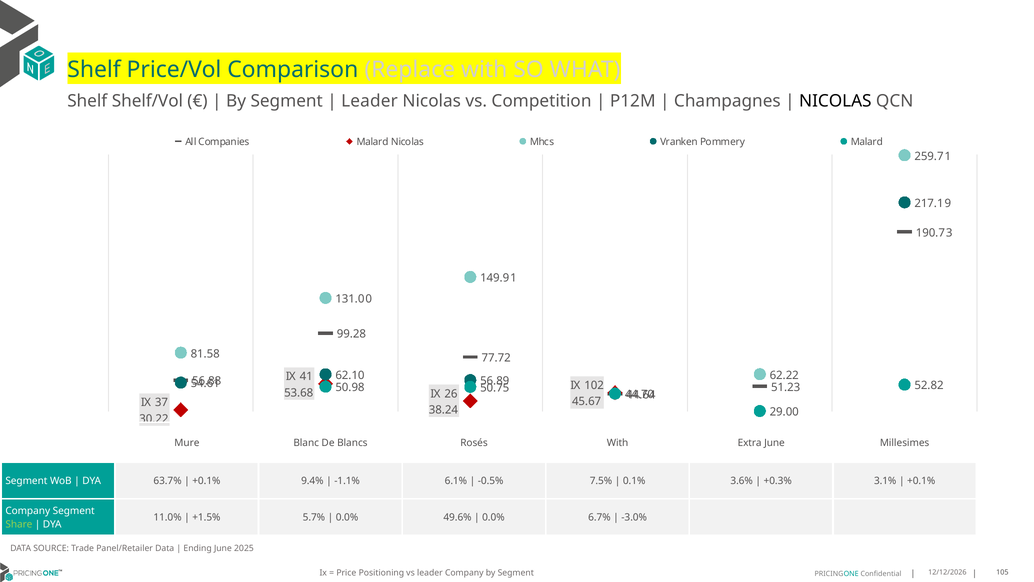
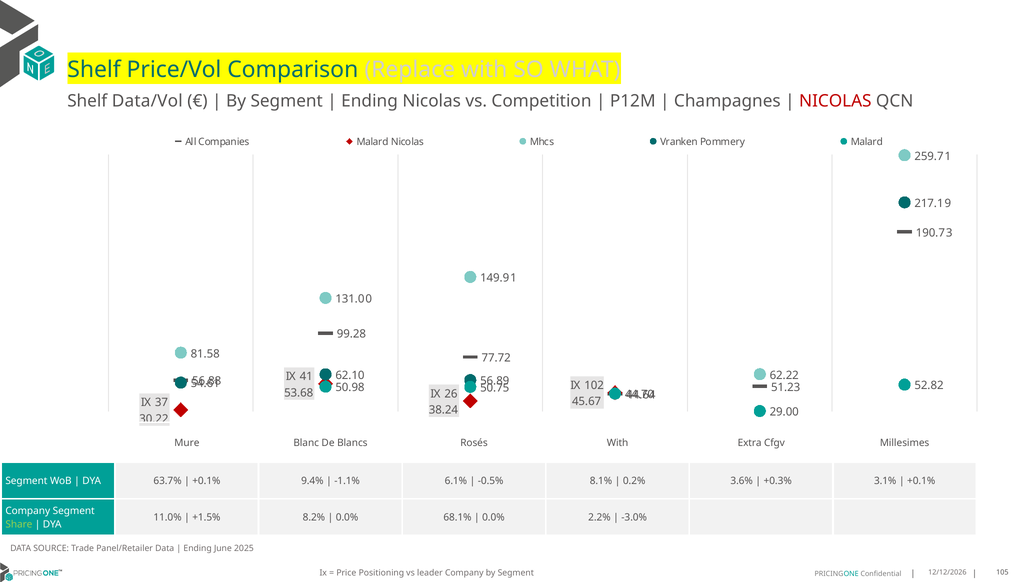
Shelf/Vol: Shelf/Vol -> Data/Vol (147, 101)
Leader: Leader -> Ending (370, 101)
NICOLAS colour: black -> red (835, 101)
Extra June: June -> Cfgv (774, 443)
7.5%: 7.5% -> 8.1% (601, 481)
0.1%: 0.1% -> 0.2% (634, 481)
5.7%: 5.7% -> 8.2% (314, 517)
49.6%: 49.6% -> 68.1% (458, 517)
6.7%: 6.7% -> 2.2% (599, 517)
